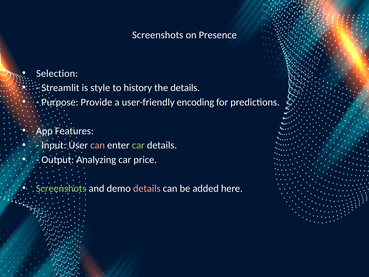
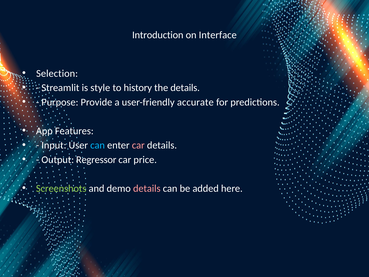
Screenshots: Screenshots -> Introduction (158, 35)
Presence: Presence -> Interface (218, 35)
encoding: encoding -> accurate (195, 102)
can colour: pink -> light blue (98, 145)
car colour: light green -> pink (138, 145)
Analyzing: Analyzing -> Regressor (96, 160)
